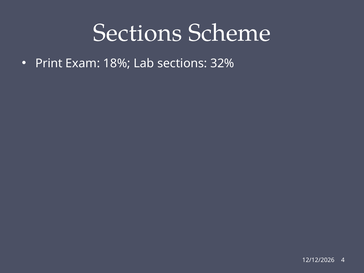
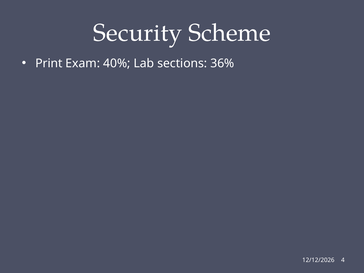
Sections: Sections -> Security (138, 33)
18%: 18% -> 40% (117, 63)
32%: 32% -> 36% (222, 63)
